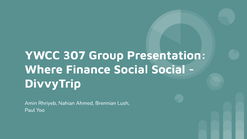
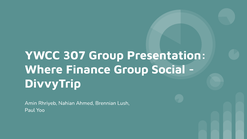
Finance Social: Social -> Group (131, 69)
